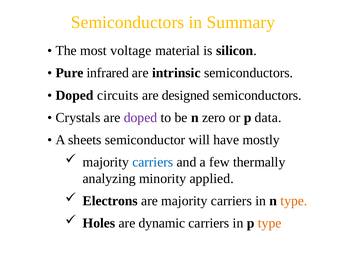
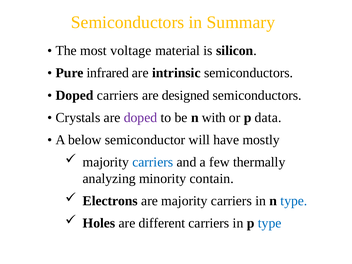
Doped circuits: circuits -> carriers (118, 95)
zero: zero -> with (214, 118)
sheets: sheets -> below (85, 140)
applied: applied -> contain (212, 179)
type colour: orange -> blue (294, 201)
dynamic: dynamic -> different (162, 223)
type colour: orange -> blue (270, 223)
